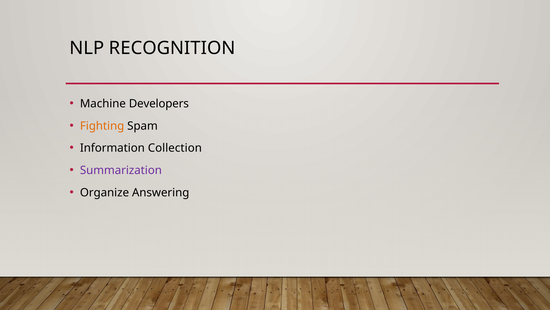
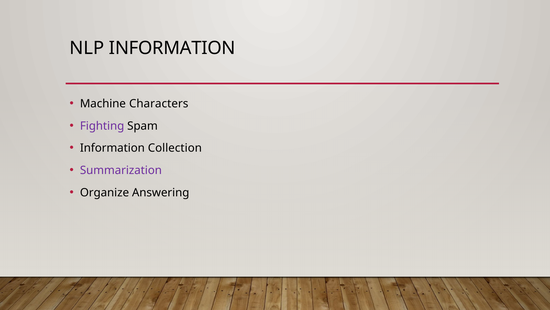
NLP RECOGNITION: RECOGNITION -> INFORMATION (172, 48)
Developers: Developers -> Characters (159, 103)
Fighting colour: orange -> purple (102, 126)
